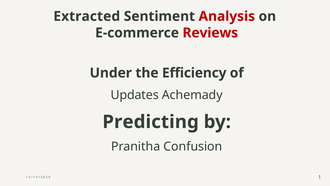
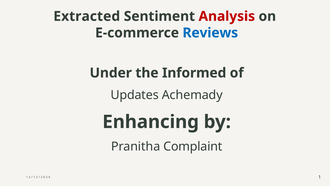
Reviews colour: red -> blue (210, 33)
Efficiency: Efficiency -> Informed (194, 73)
Predicting: Predicting -> Enhancing (151, 122)
Confusion: Confusion -> Complaint (193, 146)
